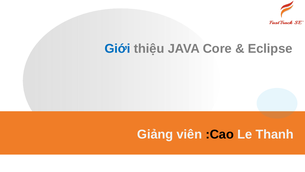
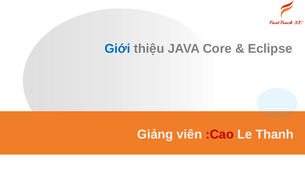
:Cao colour: black -> red (220, 134)
